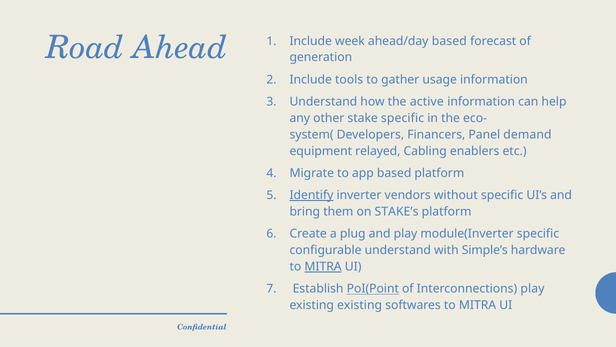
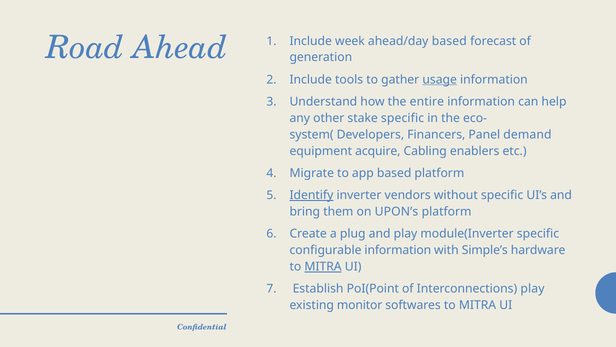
usage underline: none -> present (440, 80)
active: active -> entire (427, 102)
relayed: relayed -> acquire (378, 151)
STAKE’s: STAKE’s -> UPON’s (396, 211)
configurable understand: understand -> information (398, 250)
PoI(Point underline: present -> none (373, 288)
existing existing: existing -> monitor (360, 305)
